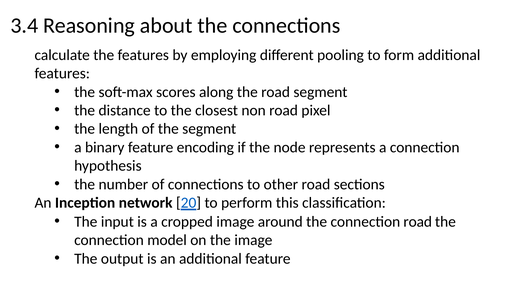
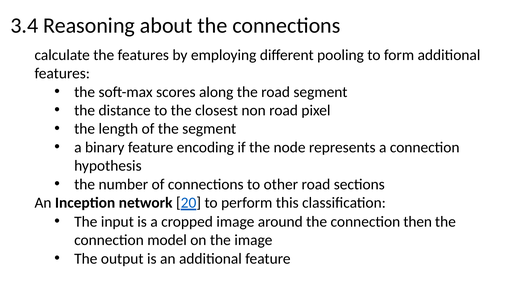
connection road: road -> then (418, 222)
